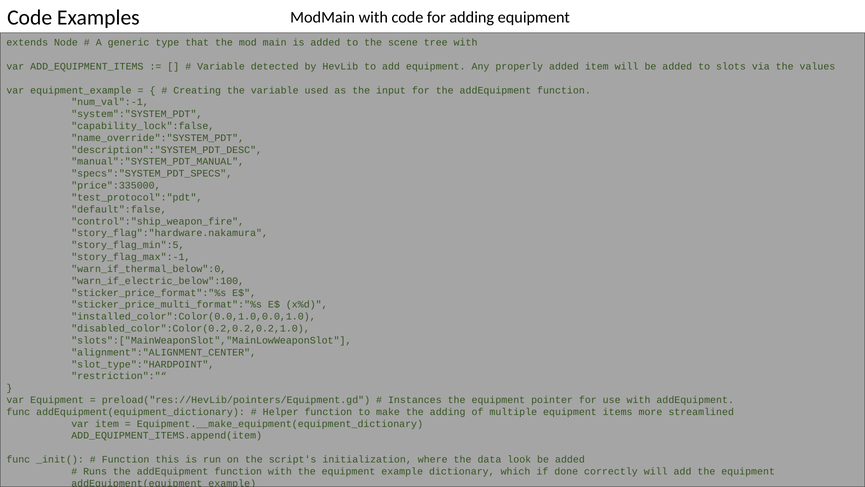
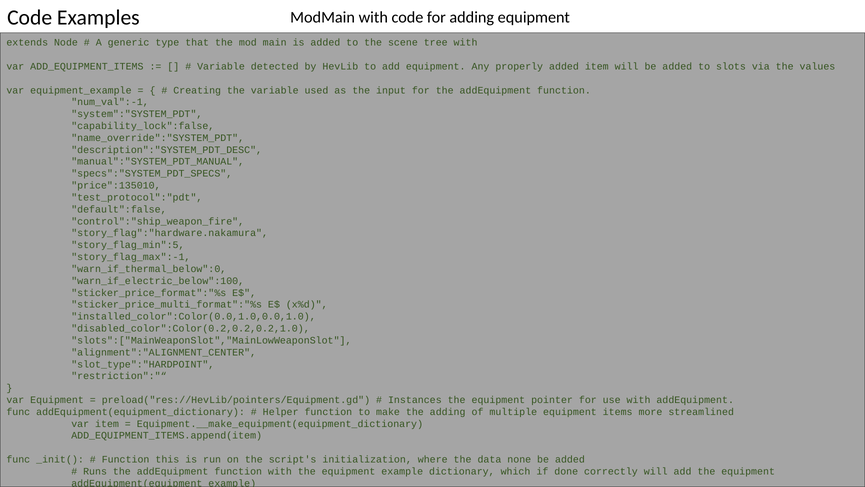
price":335000: price":335000 -> price":135010 (116, 185)
look: look -> none (519, 459)
